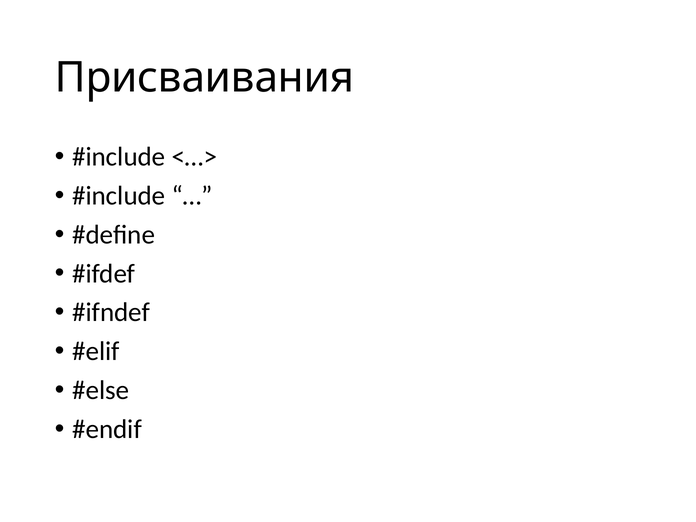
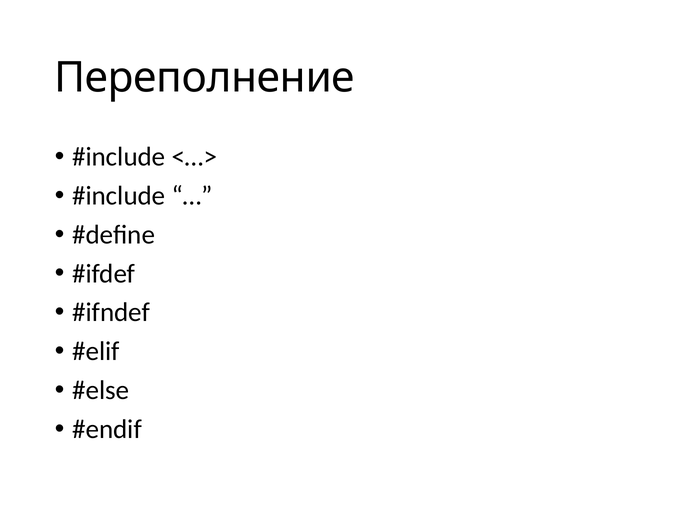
Присваивания: Присваивания -> Переполнение (205, 78)
